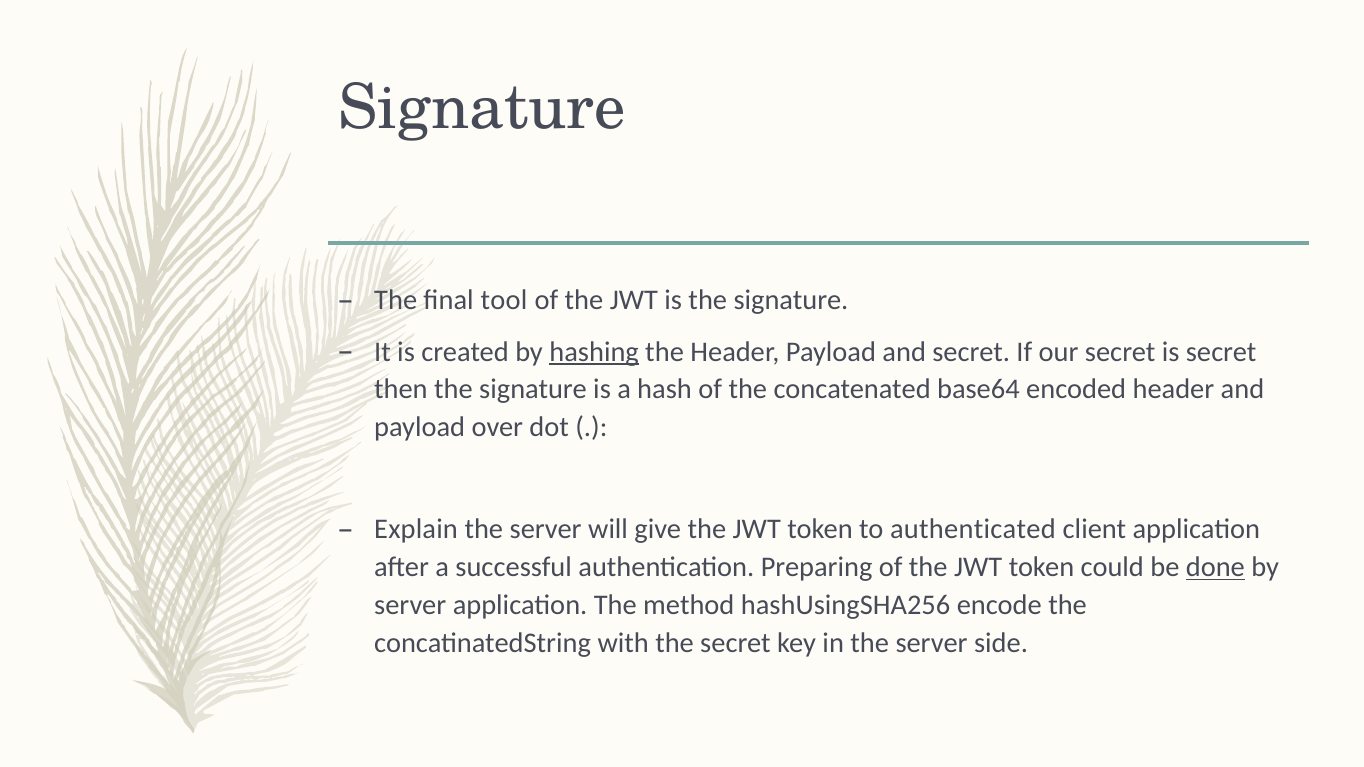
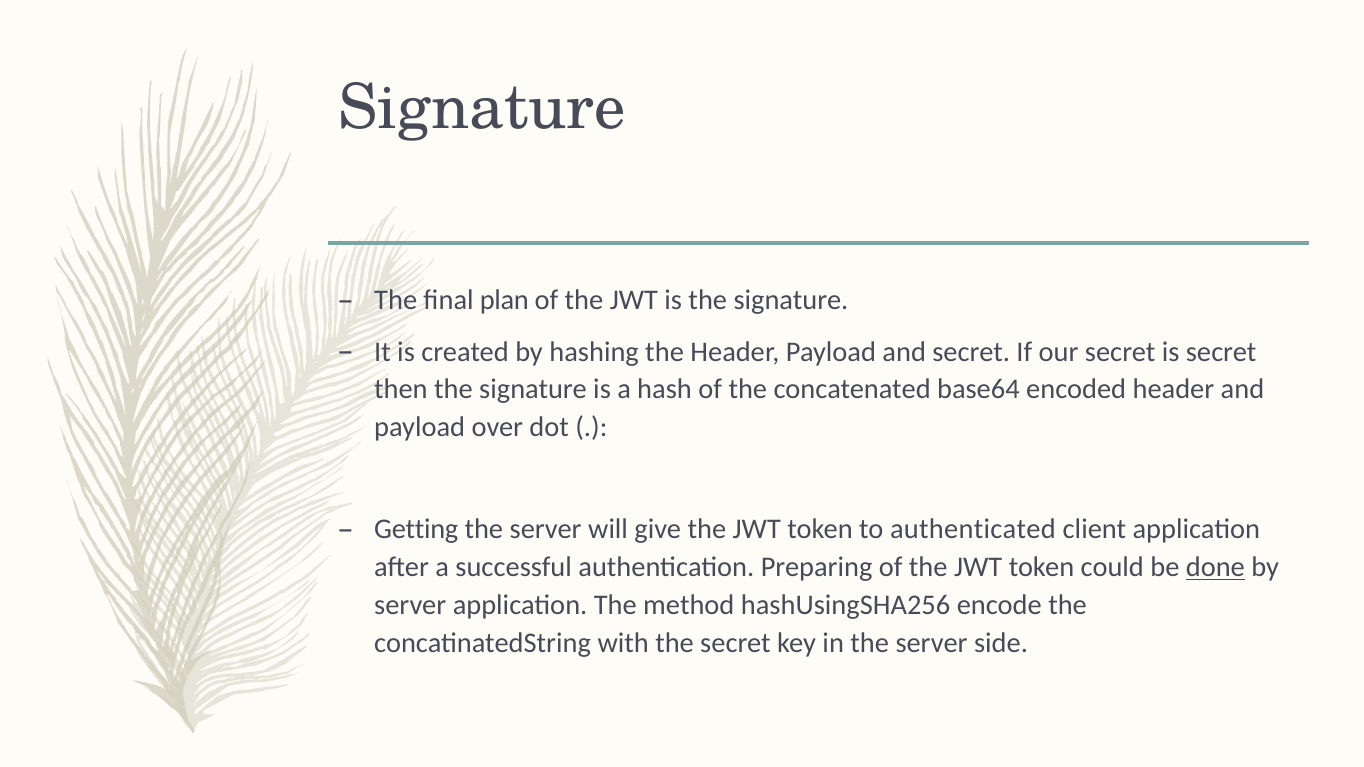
tool: tool -> plan (504, 301)
hashing underline: present -> none (594, 352)
Explain: Explain -> Getting (416, 530)
